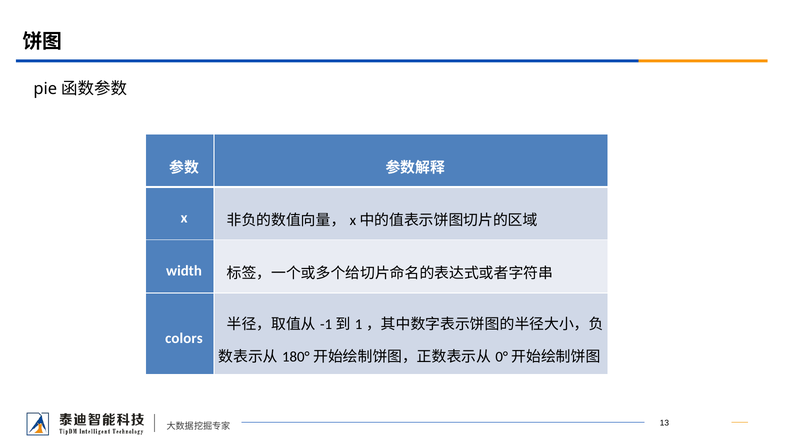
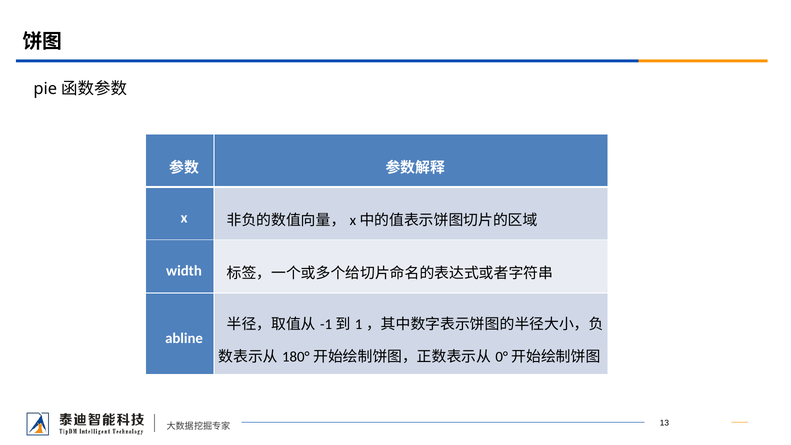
colors: colors -> abline (184, 338)
